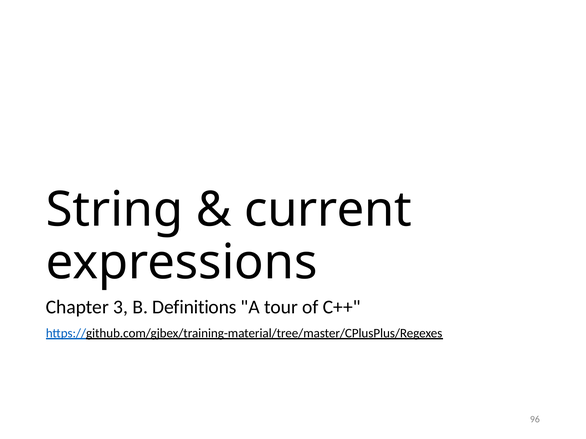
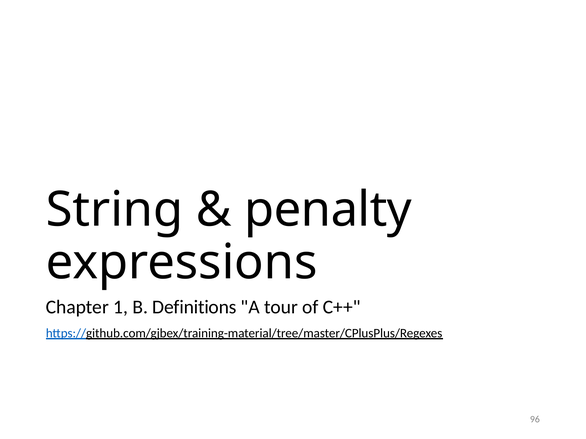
current: current -> penalty (328, 210)
3: 3 -> 1 (121, 308)
